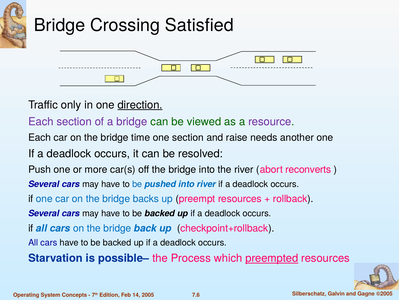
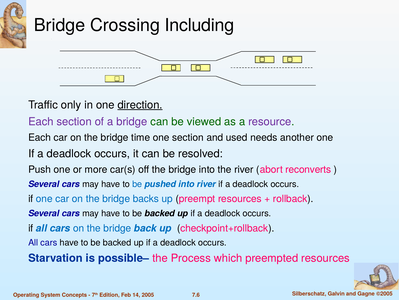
Satisfied: Satisfied -> Including (199, 25)
raise: raise -> used (237, 137)
preempted underline: present -> none (272, 258)
